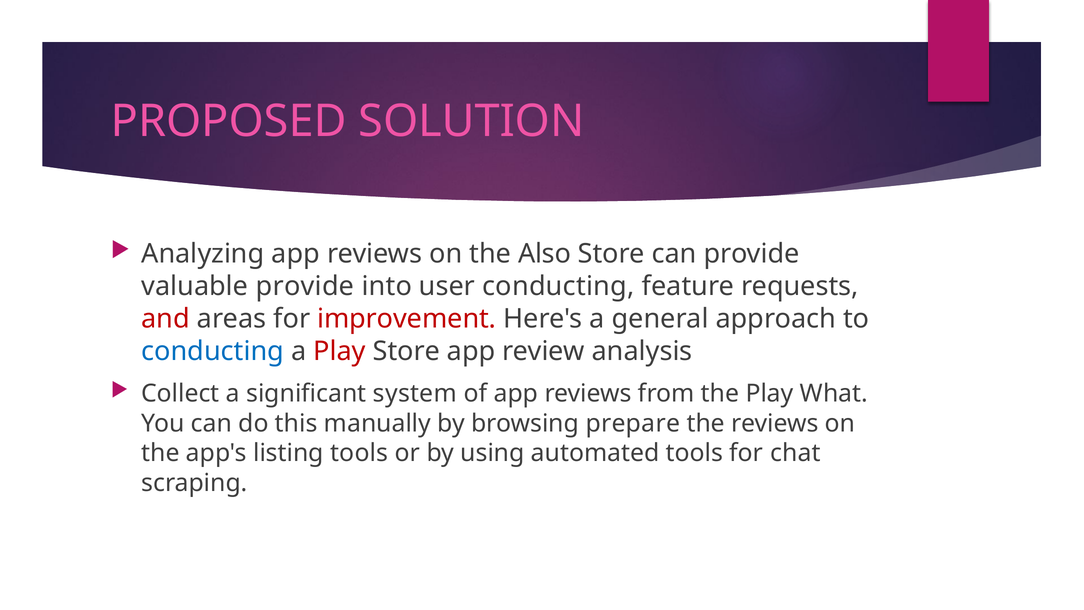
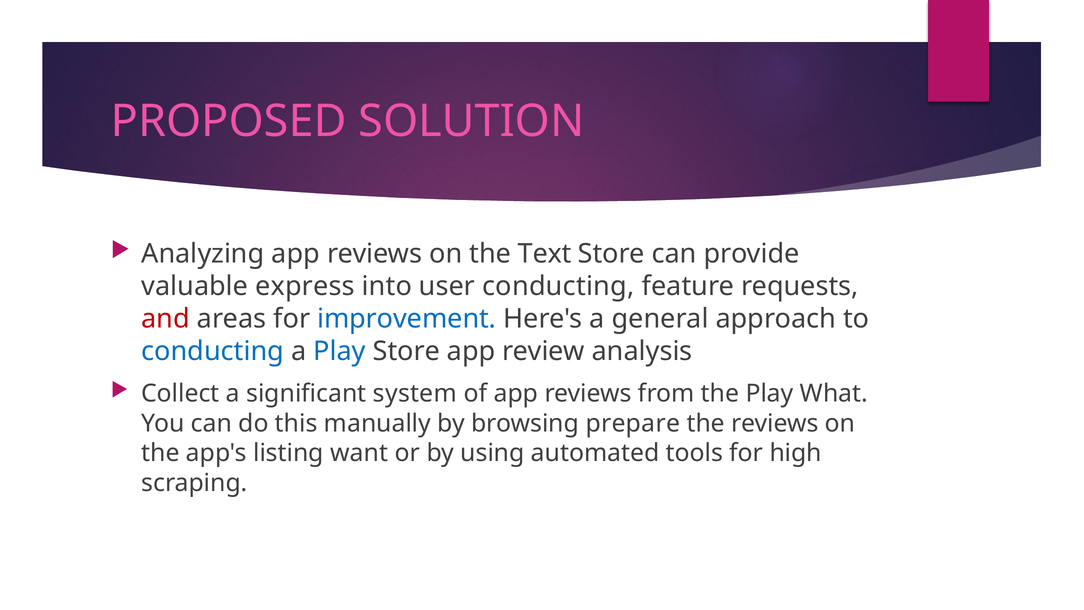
Also: Also -> Text (545, 254)
valuable provide: provide -> express (305, 286)
improvement colour: red -> blue (407, 319)
Play colour: red -> blue (339, 351)
listing tools: tools -> want (359, 453)
chat: chat -> high (796, 453)
